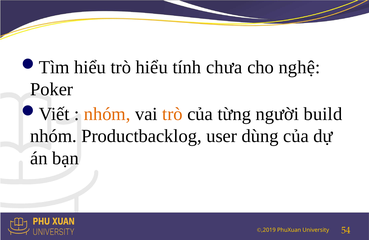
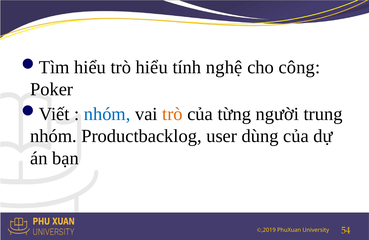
chưa: chưa -> nghệ (224, 67)
nghệ: nghệ -> công (299, 67)
nhóm colour: orange -> blue (107, 114)
build: build -> trung (323, 114)
